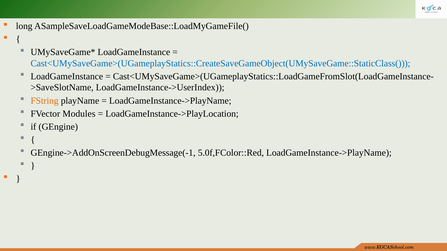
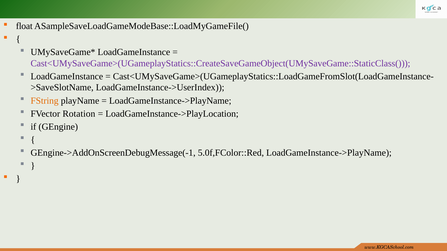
long: long -> float (24, 26)
Cast<UMySaveGame>(UGameplayStatics::CreateSaveGameObject(UMySaveGame::StaticClass( colour: blue -> purple (220, 64)
Modules: Modules -> Rotation (79, 114)
